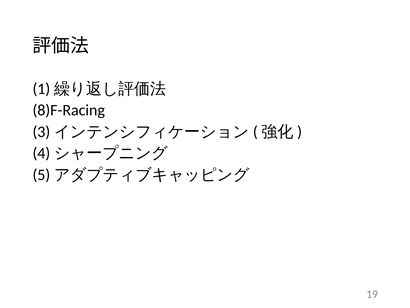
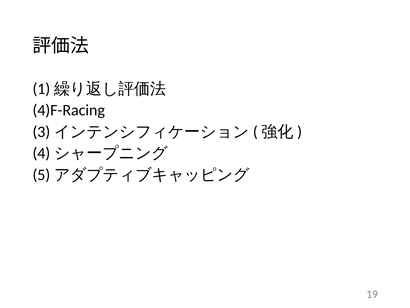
8)F-Racing: 8)F-Racing -> 4)F-Racing (69, 110)
